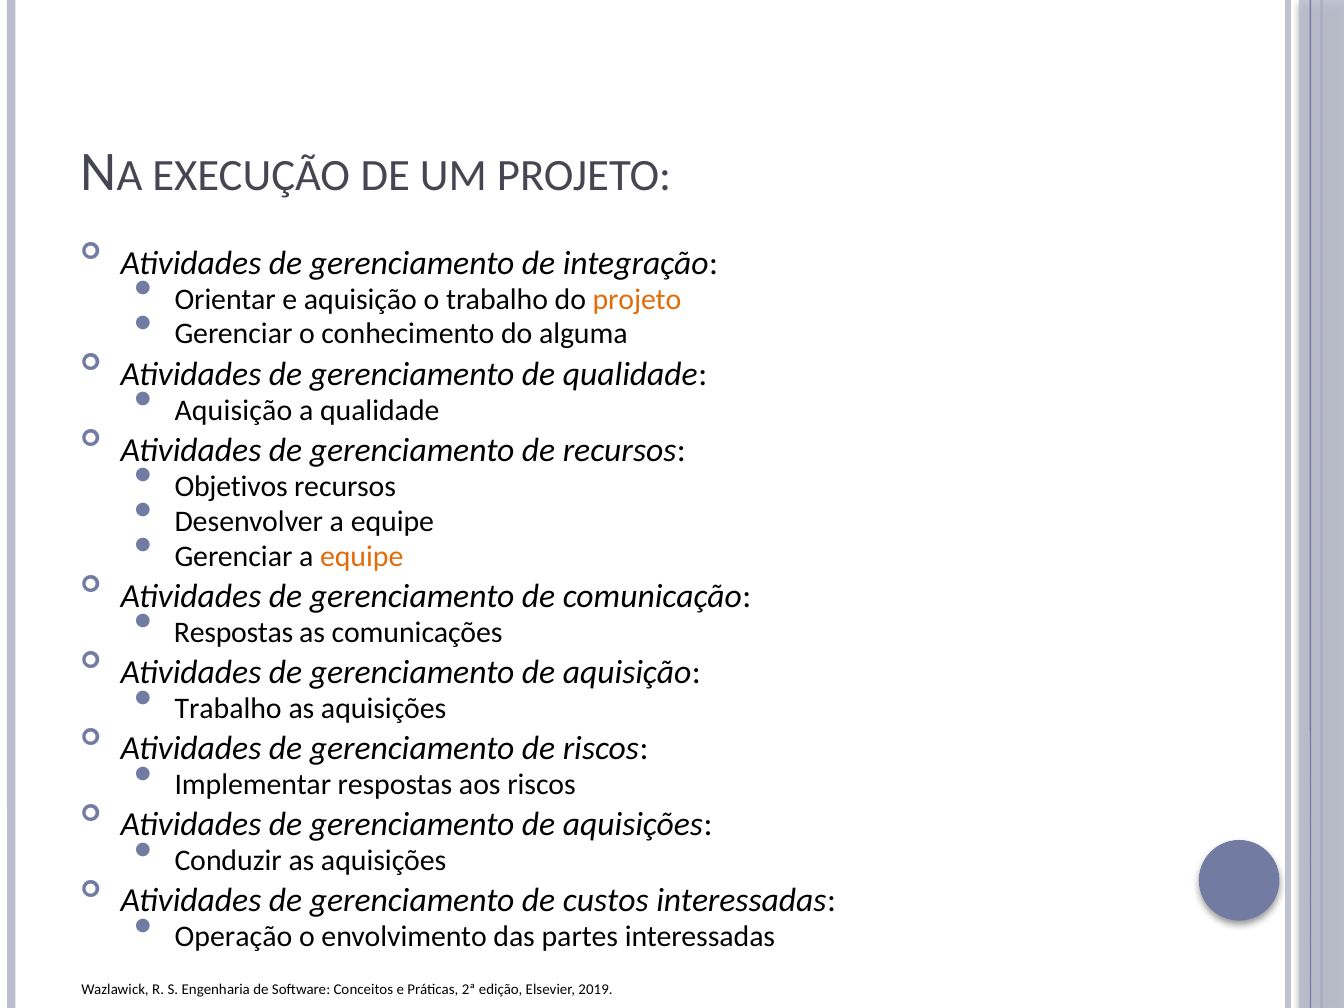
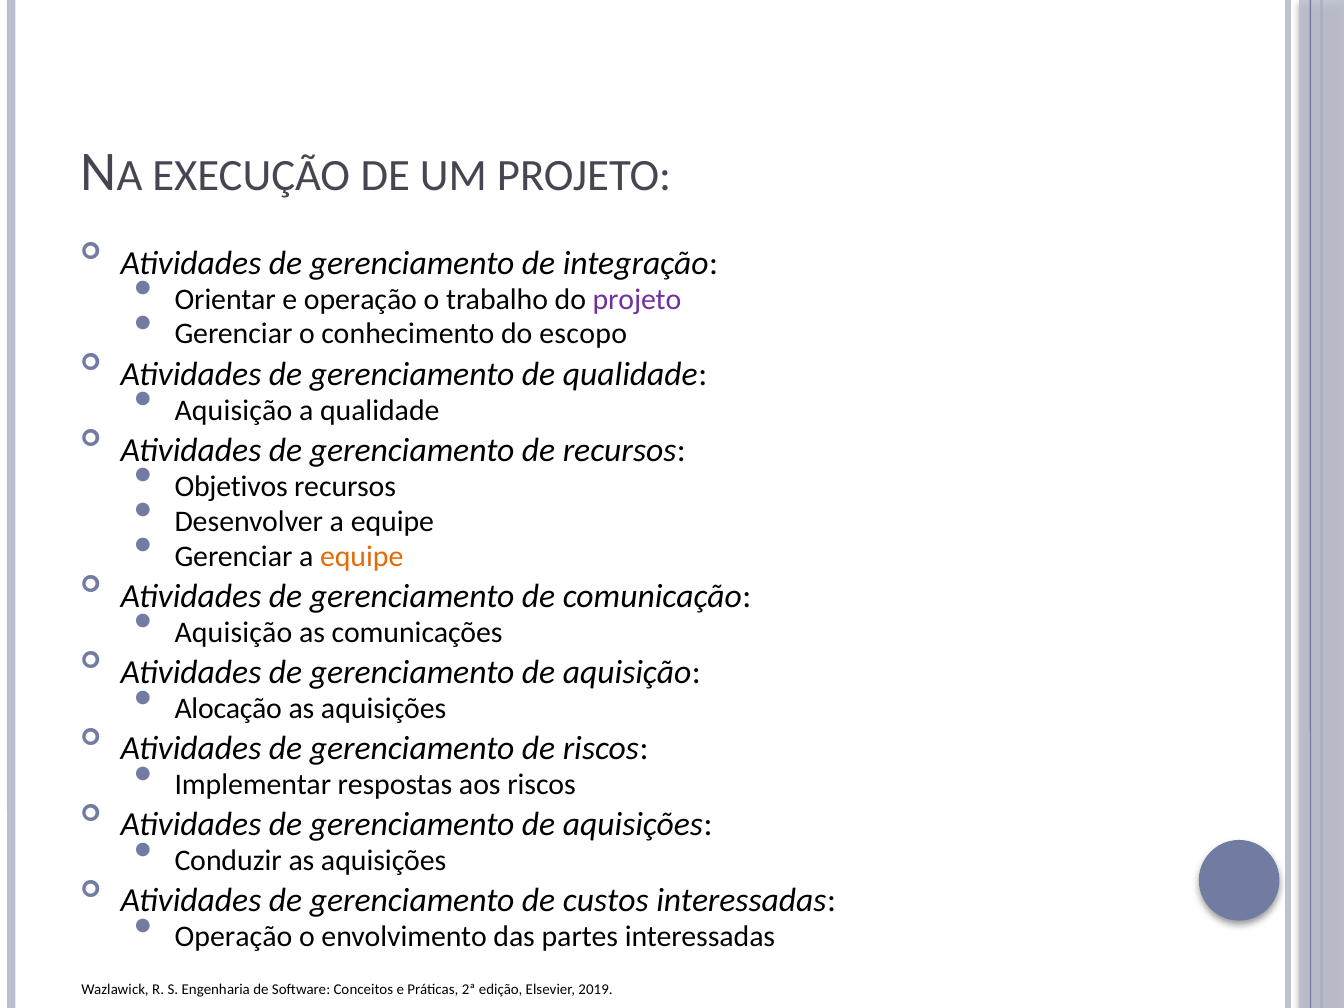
e aquisição: aquisição -> operação (360, 299)
projeto colour: orange -> purple (637, 299)
alguma: alguma -> escopo (583, 334)
Respostas: Respostas -> Aquisição (233, 632)
Trabalho: Trabalho -> Alocação (228, 709)
